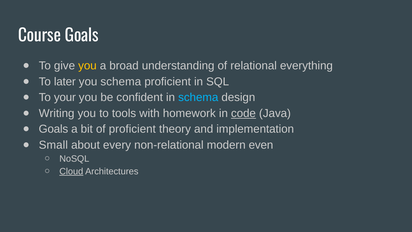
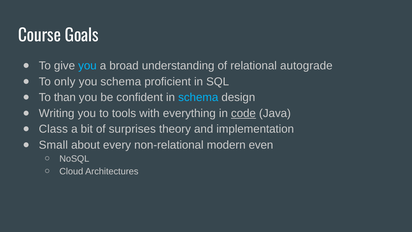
you colour: yellow -> light blue (87, 66)
everything: everything -> autograde (306, 66)
later: later -> only (65, 82)
your: your -> than (65, 97)
homework: homework -> everything (189, 113)
Goals: Goals -> Class (53, 129)
of proficient: proficient -> surprises (132, 129)
Cloud underline: present -> none (71, 171)
